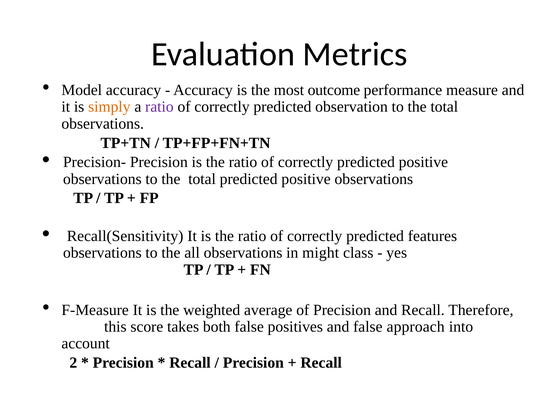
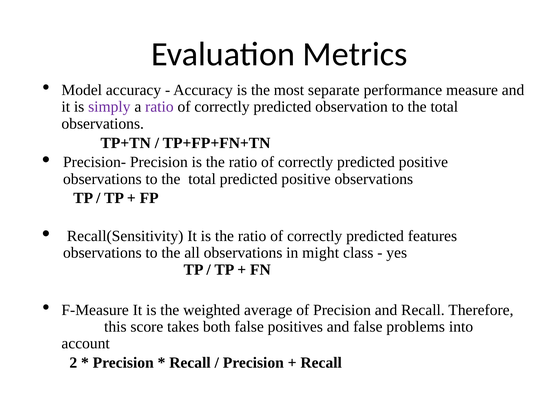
outcome: outcome -> separate (334, 90)
simply colour: orange -> purple (109, 107)
approach: approach -> problems (416, 327)
